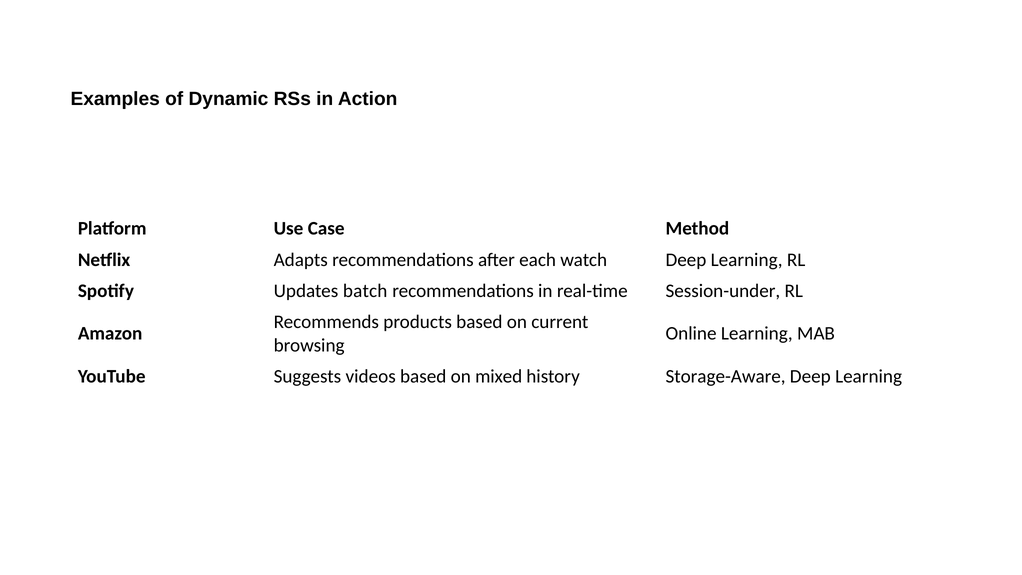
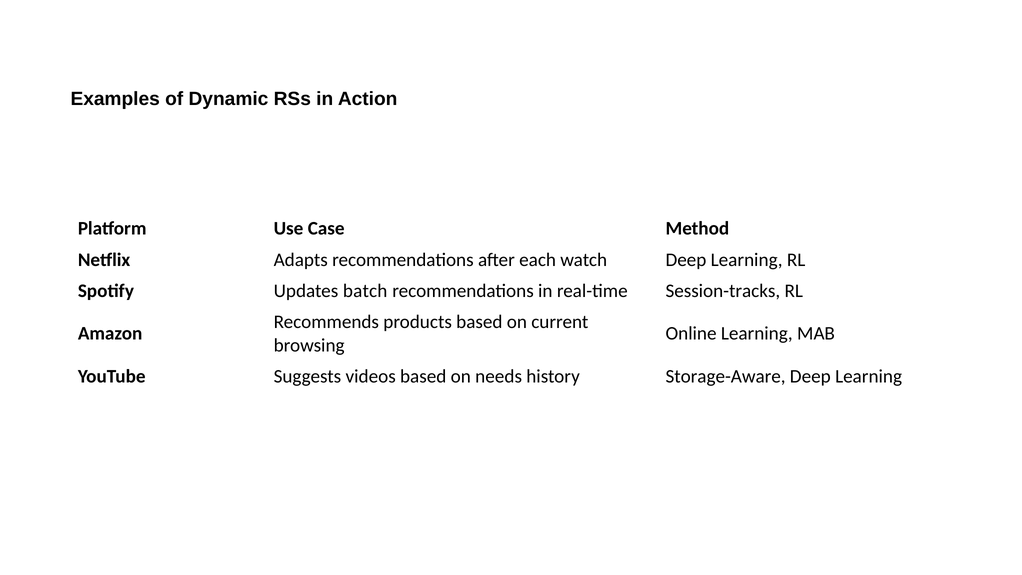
Session-under: Session-under -> Session-tracks (723, 291)
mixed: mixed -> needs (499, 376)
